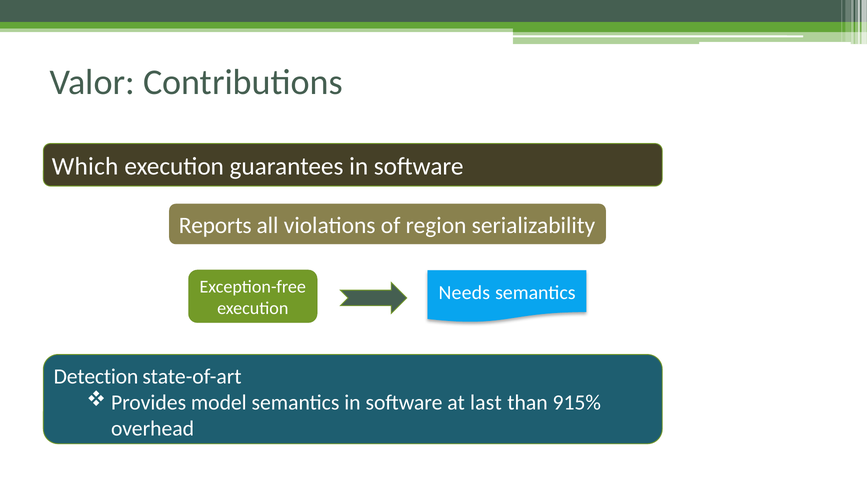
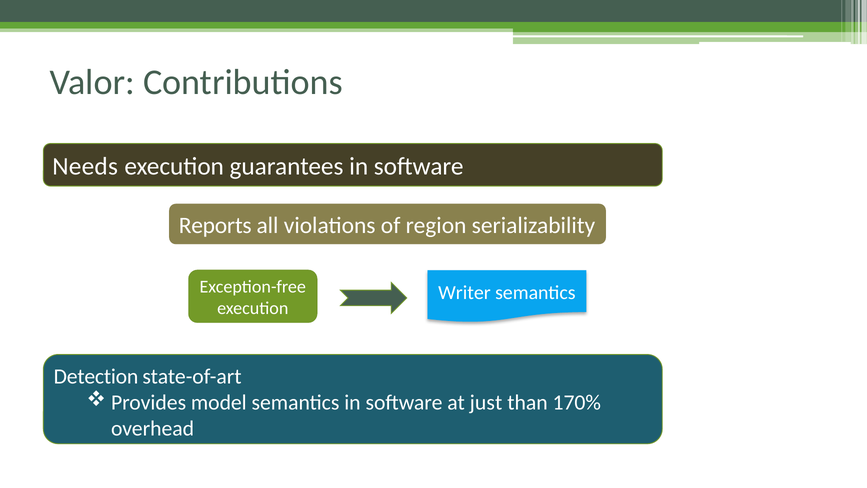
Which: Which -> Needs (85, 166)
Needs: Needs -> Writer (464, 292)
last: last -> just (486, 402)
915%: 915% -> 170% (577, 402)
